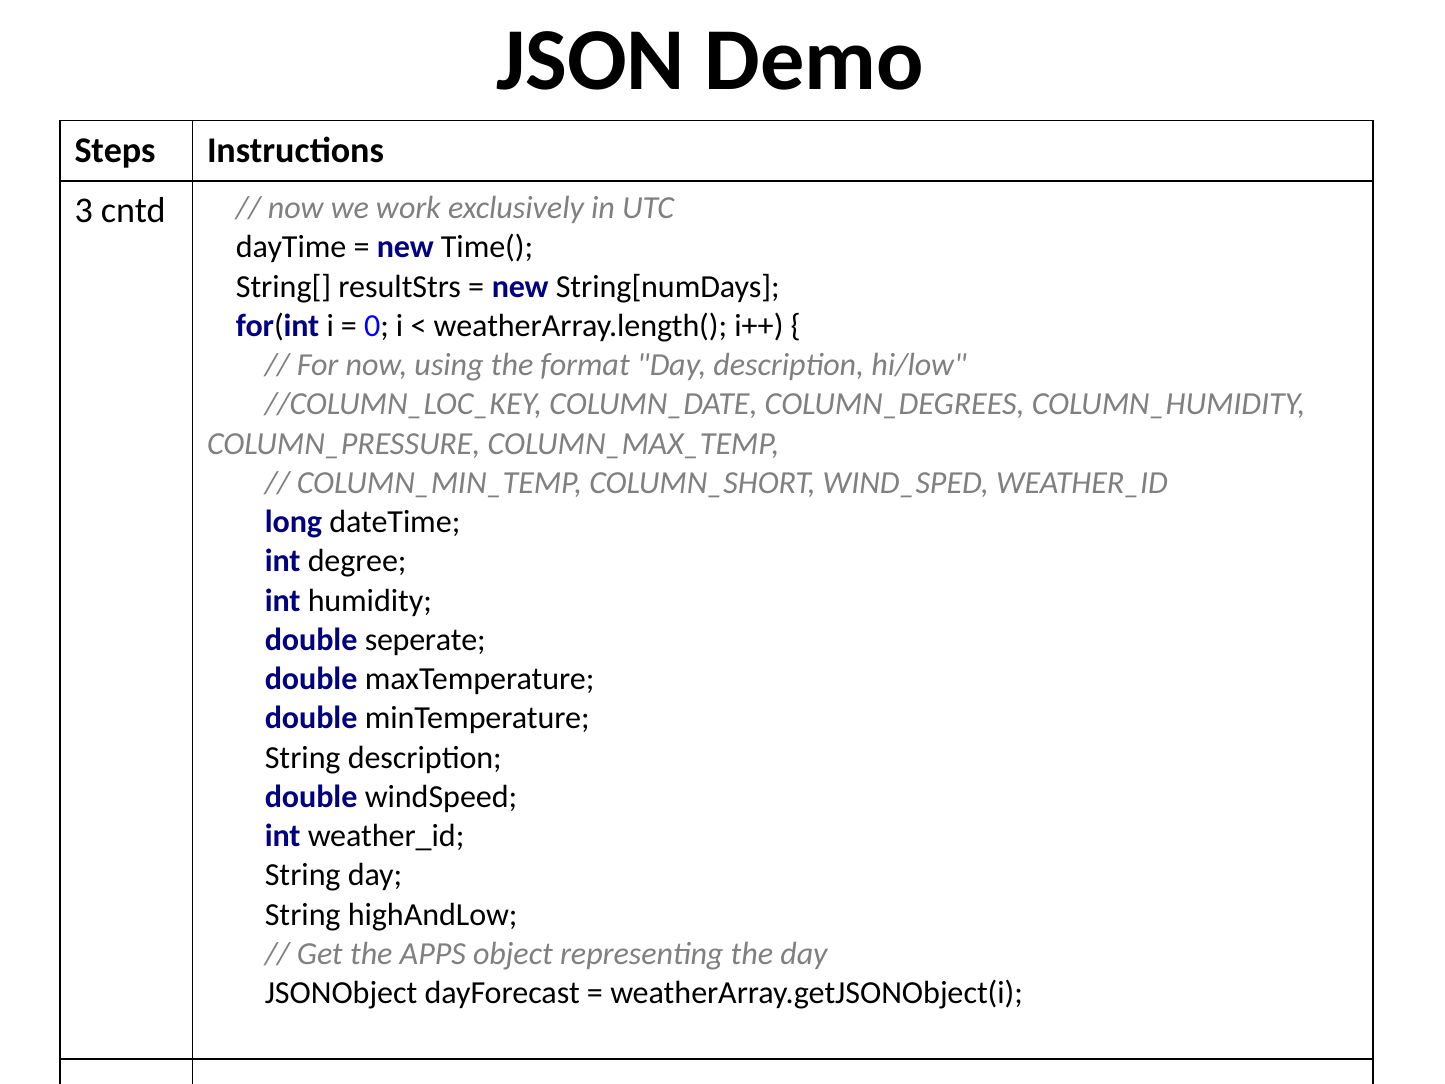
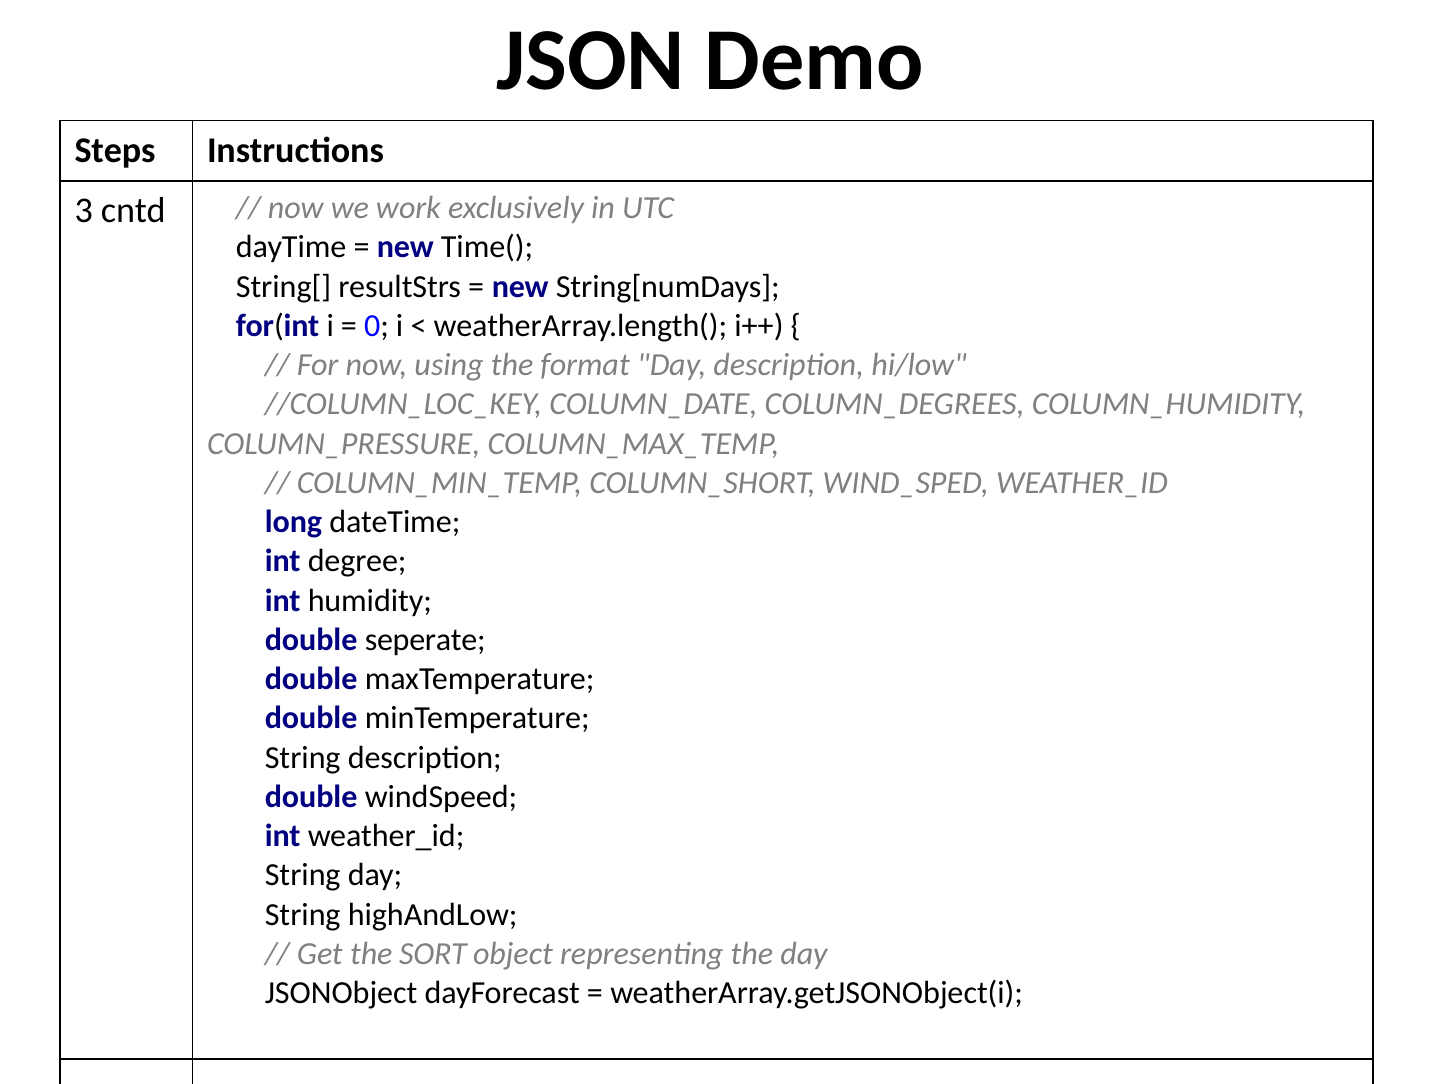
APPS: APPS -> SORT (433, 954)
